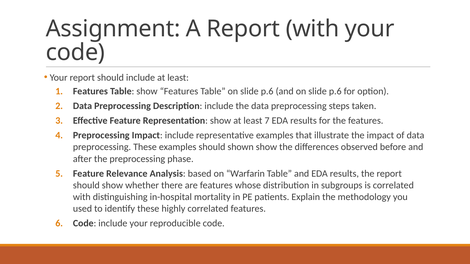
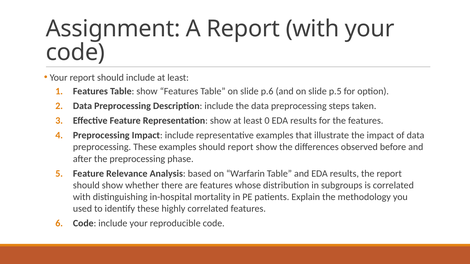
and on slide p.6: p.6 -> p.5 (335, 91)
7: 7 -> 0 (267, 121)
should shown: shown -> report (241, 147)
